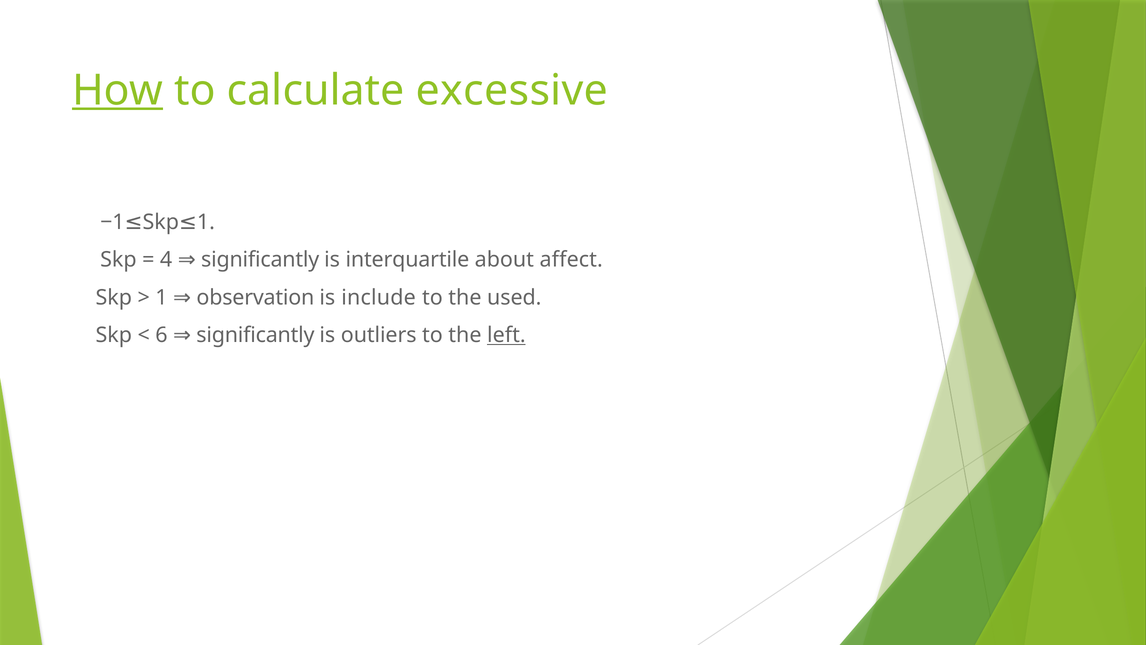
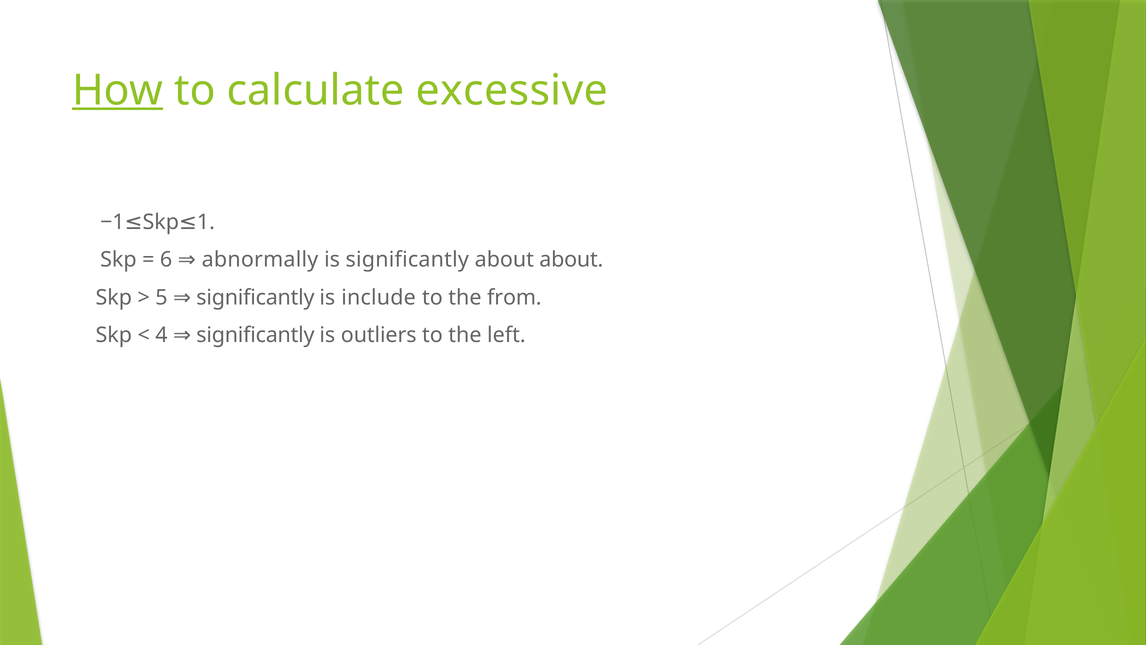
4: 4 -> 6 (166, 260)
significantly: significantly -> abnormally (260, 260)
is interquartile: interquartile -> significantly (407, 260)
about affect: affect -> about (571, 260)
1: 1 -> 5 (161, 297)
observation: observation -> significantly (255, 297)
used: used -> from (514, 297)
6: 6 -> 4 (161, 335)
left underline: present -> none (506, 335)
